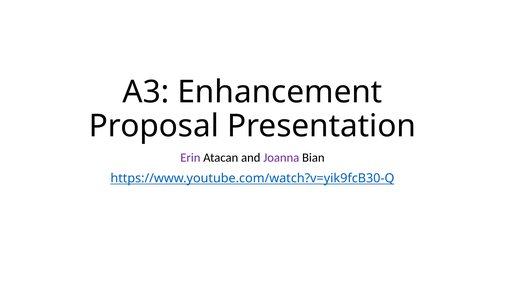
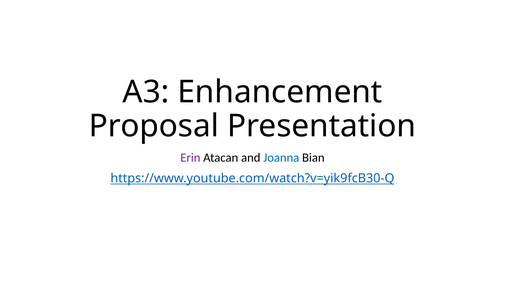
Joanna colour: purple -> blue (281, 158)
